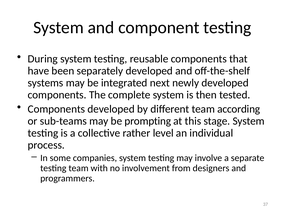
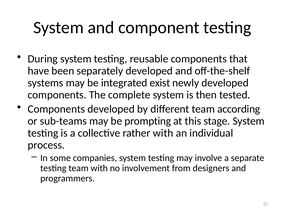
next: next -> exist (160, 83)
rather level: level -> with (163, 133)
